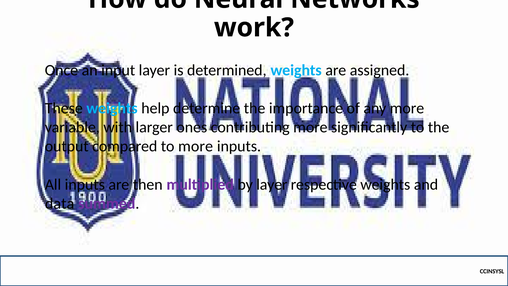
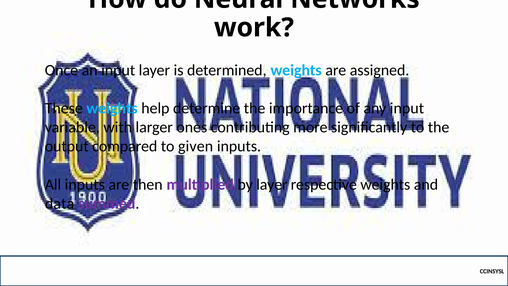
any more: more -> input (407, 108)
to more: more -> given (196, 146)
